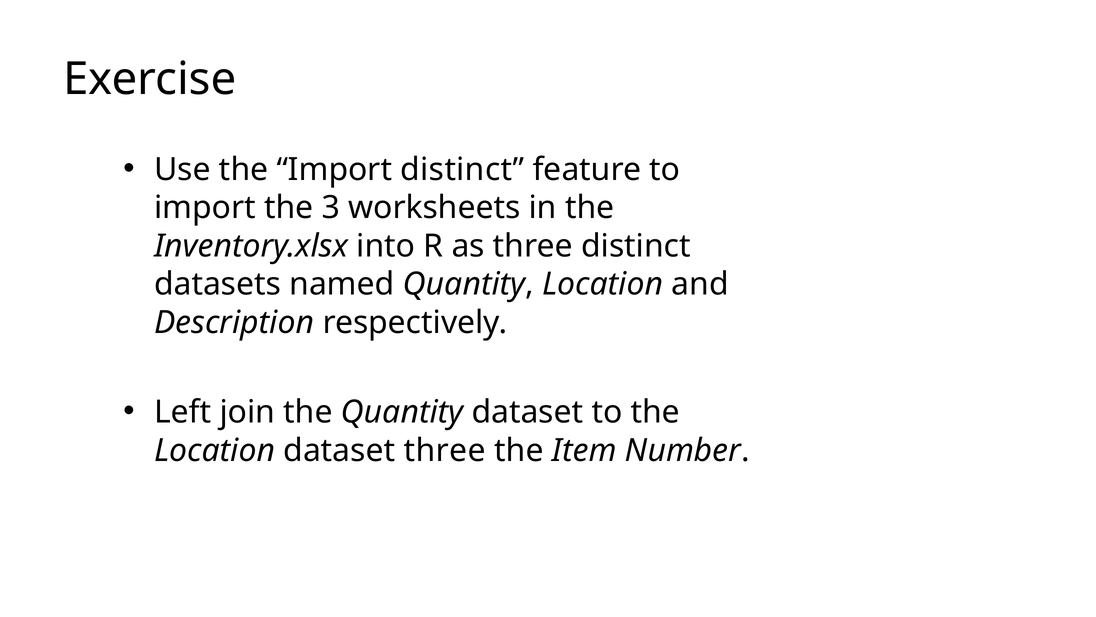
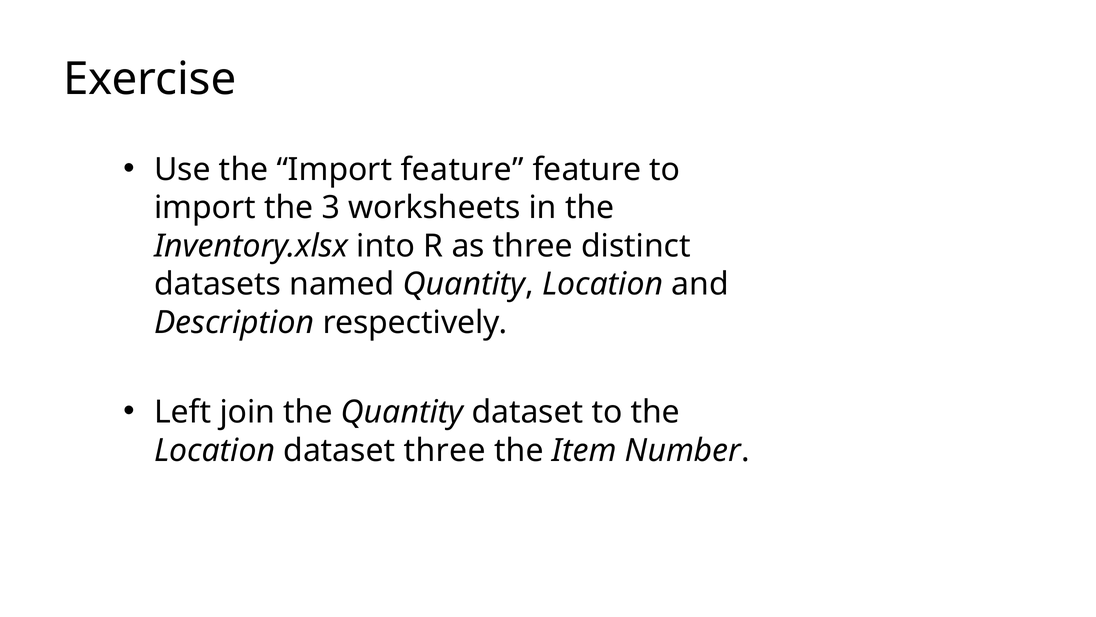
Import distinct: distinct -> feature (462, 169)
